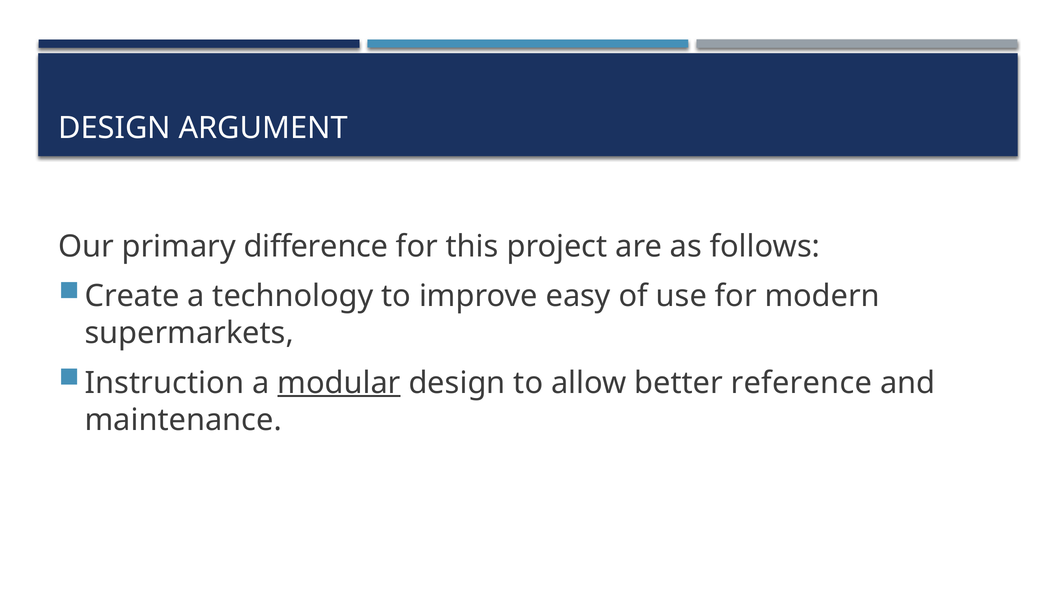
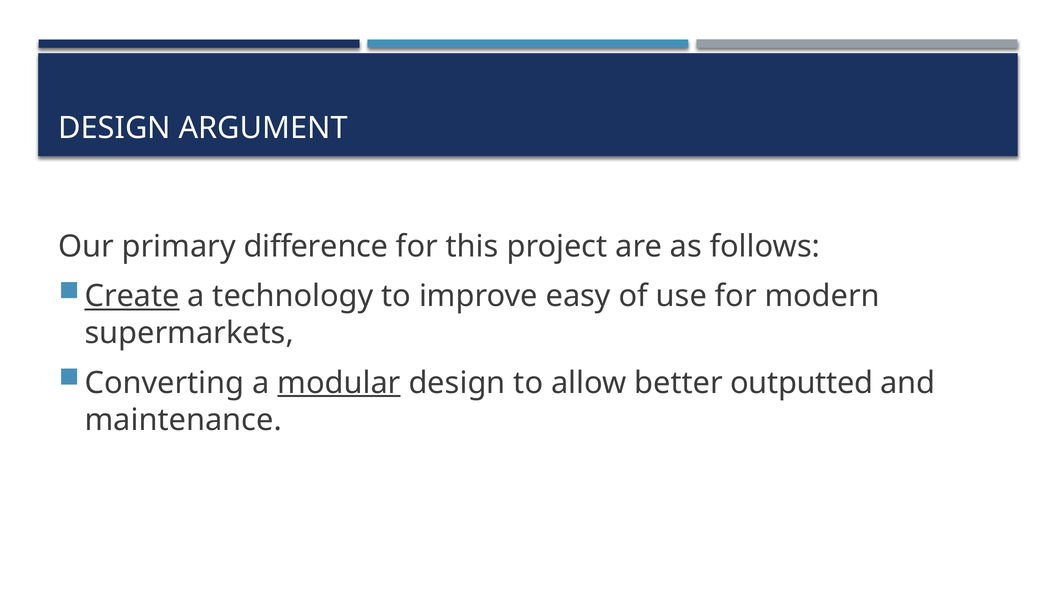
Create underline: none -> present (132, 296)
Instruction: Instruction -> Converting (165, 383)
reference: reference -> outputted (802, 383)
